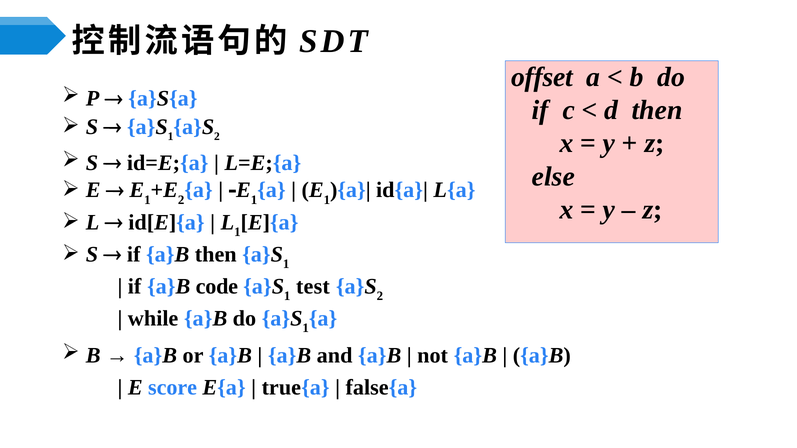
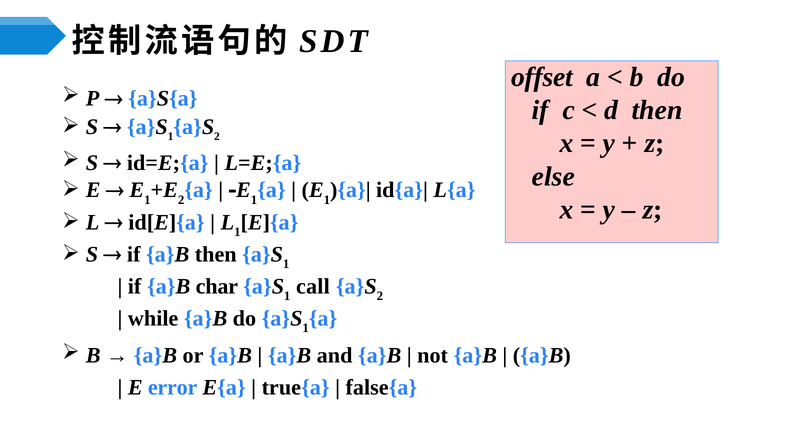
code: code -> char (217, 287)
test: test -> call (313, 287)
score: score -> error (173, 388)
